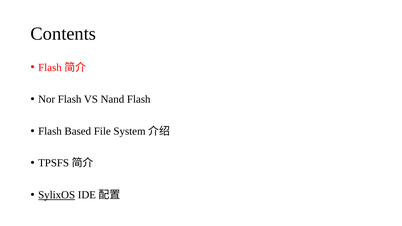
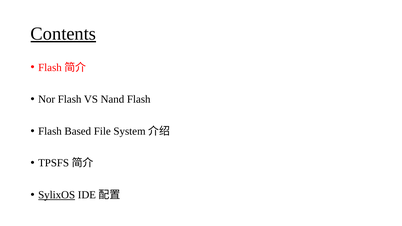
Contents underline: none -> present (63, 34)
